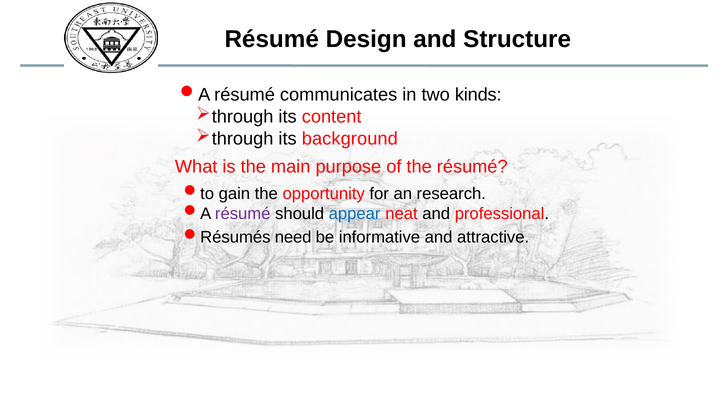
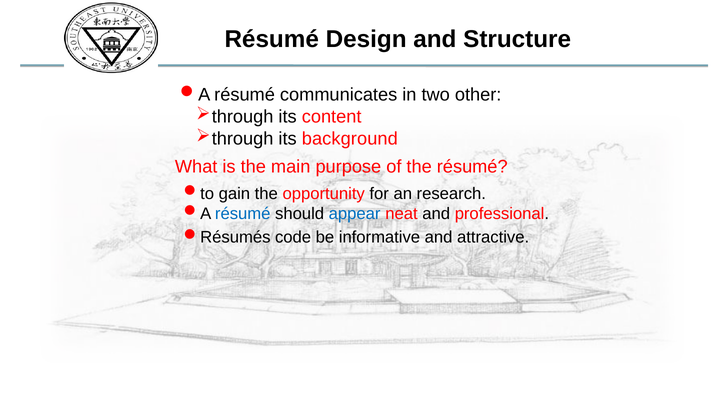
kinds: kinds -> other (478, 95)
résumé colour: purple -> blue (243, 213)
need: need -> code (293, 237)
